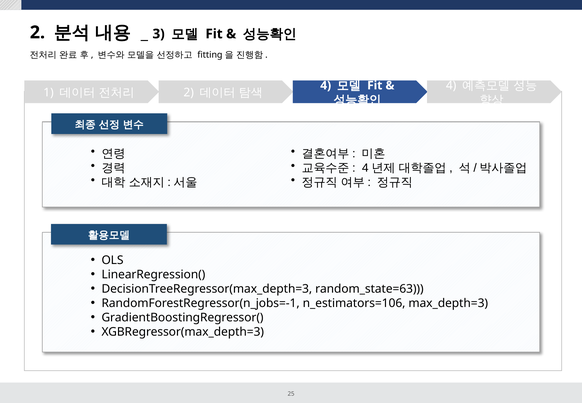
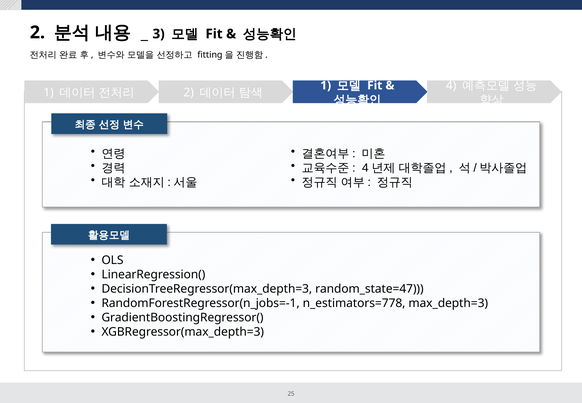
4: 4 -> 1 (326, 85)
random_state=63: random_state=63 -> random_state=47 (369, 289)
n_estimators=106: n_estimators=106 -> n_estimators=778 (354, 303)
